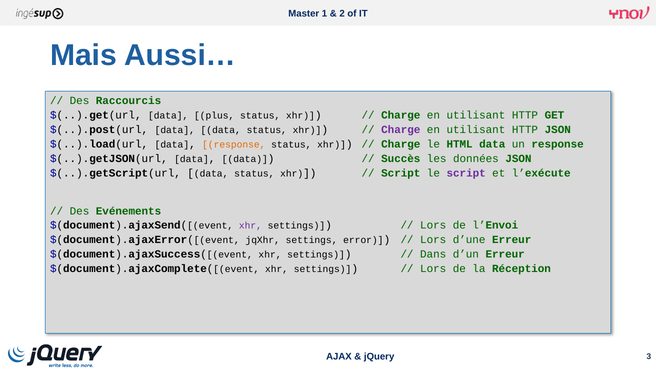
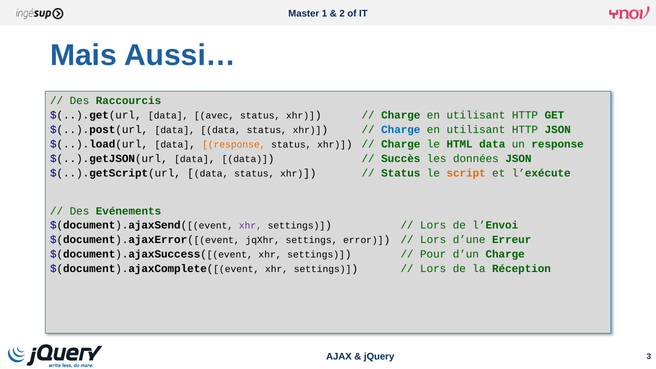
plus: plus -> avec (214, 116)
Charge colour: purple -> blue (401, 130)
Script: Script -> Status (401, 173)
script colour: purple -> orange (466, 173)
Dans: Dans -> Pour (433, 254)
d’un Erreur: Erreur -> Charge (505, 254)
